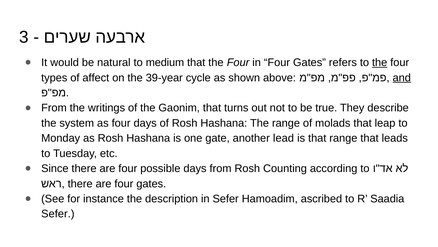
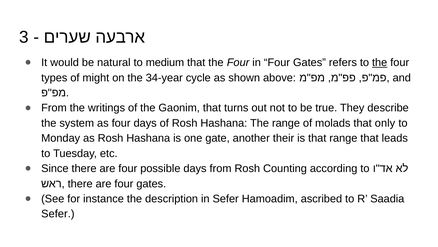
affect: affect -> might (96, 78)
39-year: 39-year -> 34-year (164, 78)
and underline: present -> none (402, 78)
leap: leap -> only (385, 123)
lead: lead -> their (284, 138)
